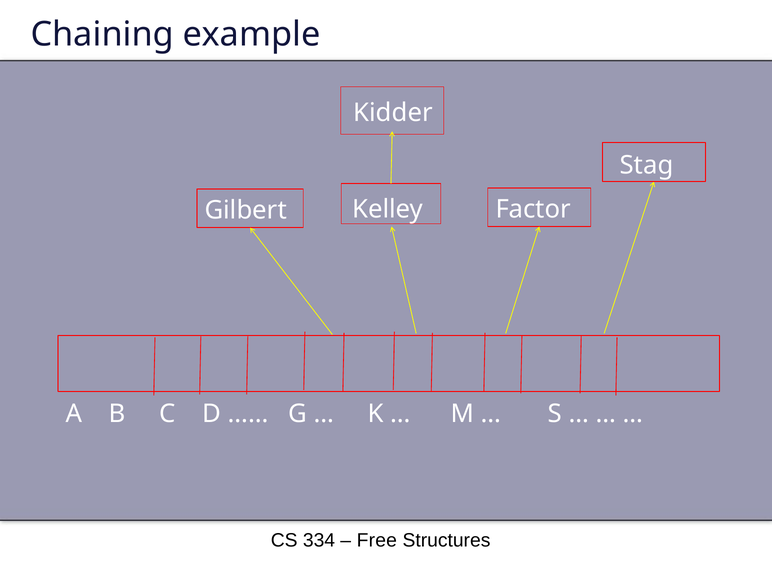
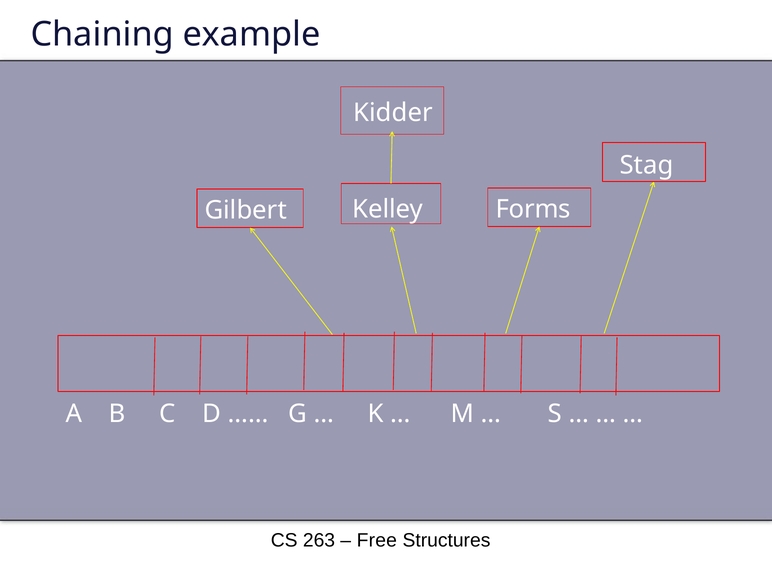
Factor: Factor -> Forms (533, 209)
334: 334 -> 263 (319, 540)
